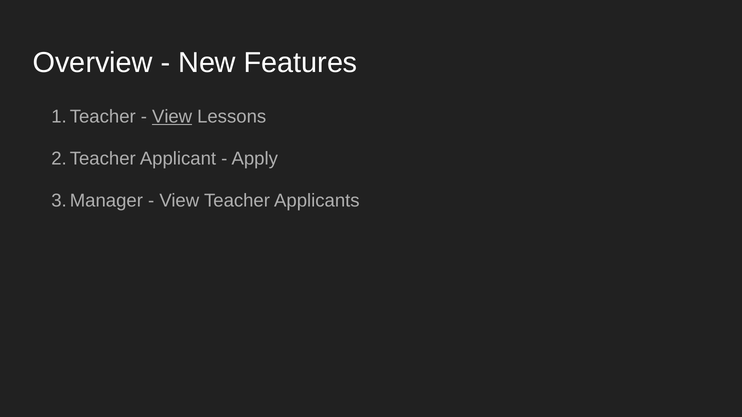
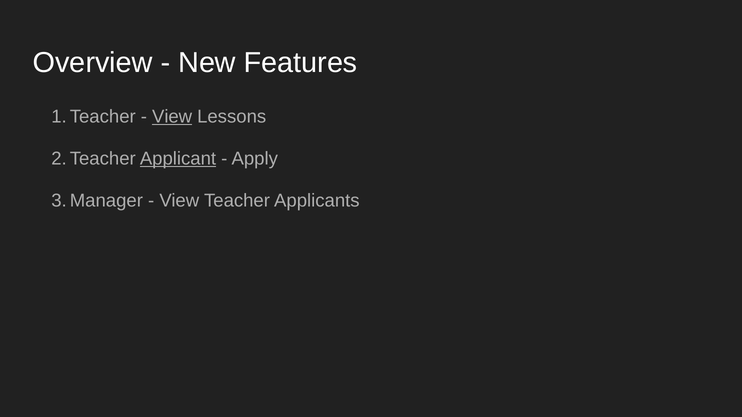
Applicant underline: none -> present (178, 159)
